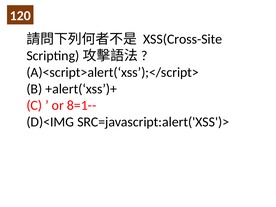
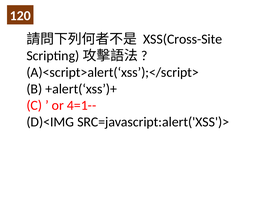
8=1--: 8=1-- -> 4=1-- (82, 105)
